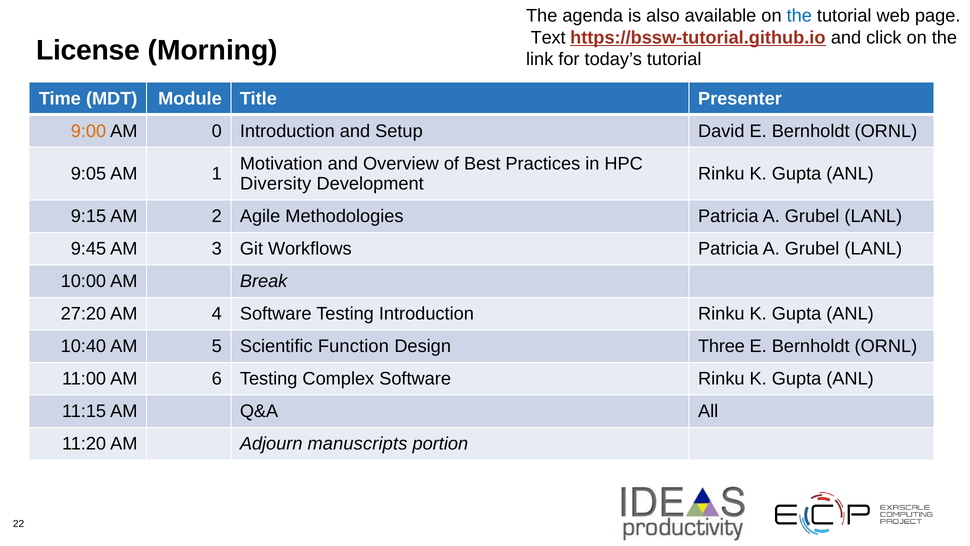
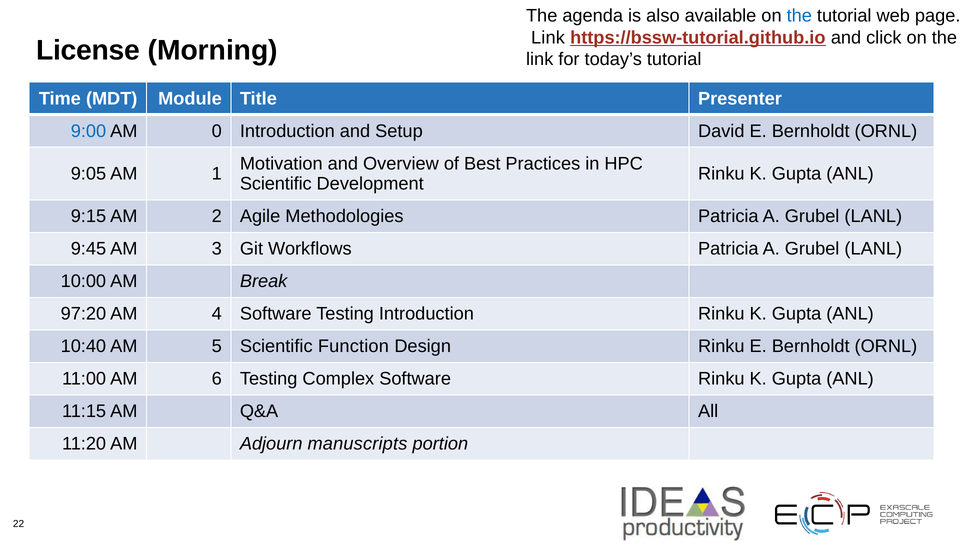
Text: Text -> Link (548, 38)
9:00 colour: orange -> blue (88, 131)
Diversity: Diversity -> Scientific (276, 184)
27:20: 27:20 -> 97:20 (83, 314)
Design Three: Three -> Rinku (721, 346)
